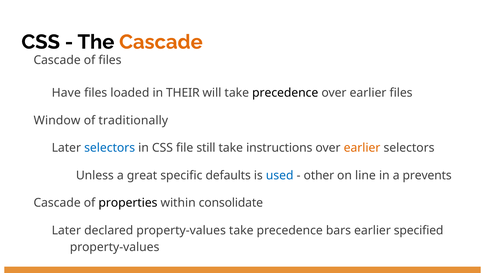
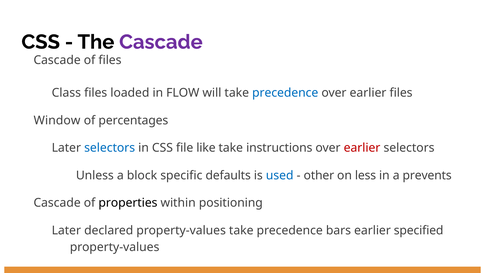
Cascade colour: orange -> purple (161, 42)
Have: Have -> Class (66, 93)
THEIR: THEIR -> FLOW (183, 93)
precedence colour: black -> blue (285, 93)
traditionally: traditionally -> percentages (133, 120)
still: still -> like (206, 148)
earlier colour: orange -> red (362, 148)
great: great -> block (142, 175)
line: line -> less (366, 175)
consolidate: consolidate -> positioning (231, 203)
